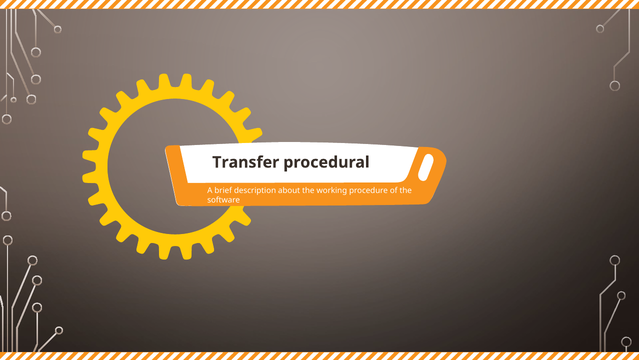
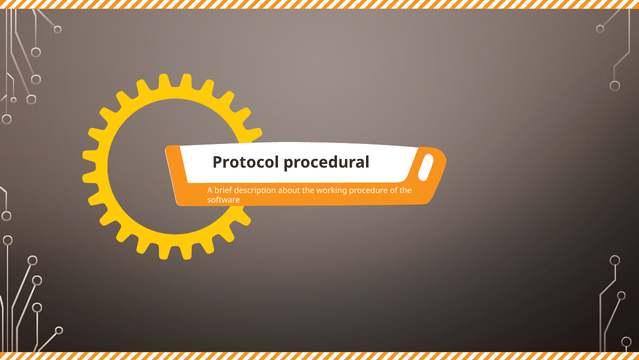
Transfer: Transfer -> Protocol (246, 162)
